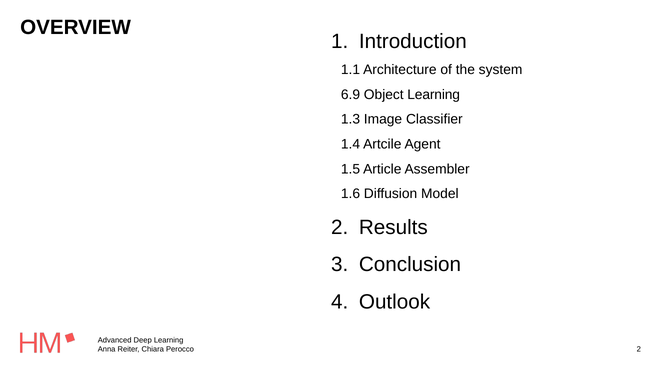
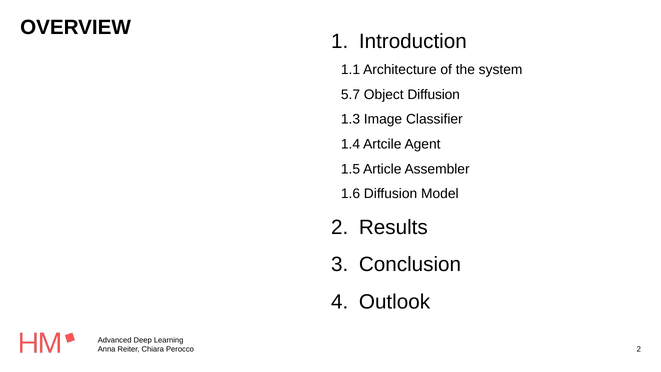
6.9: 6.9 -> 5.7 (350, 95)
Object Learning: Learning -> Diffusion (434, 95)
